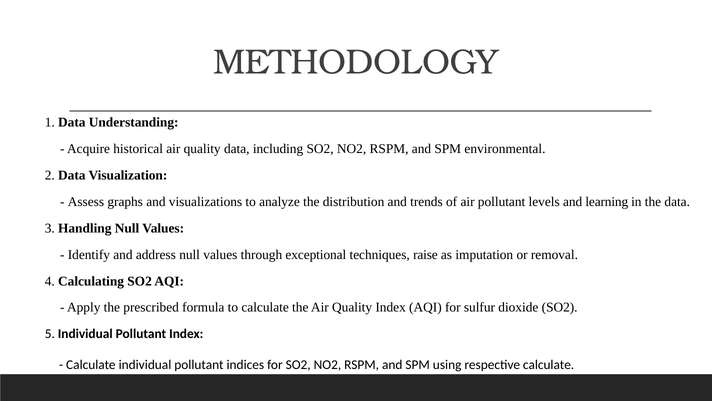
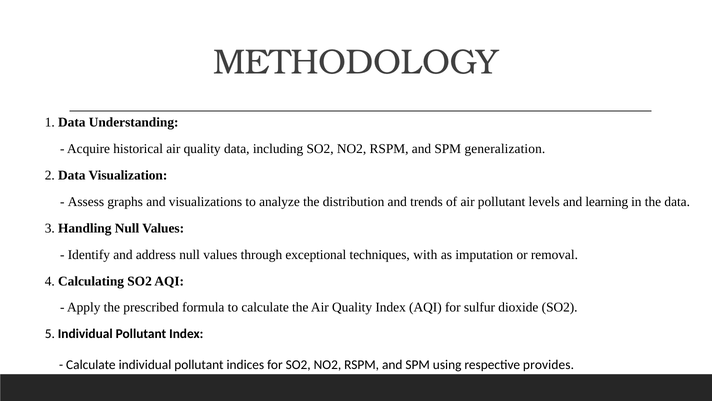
environmental: environmental -> generalization (505, 149)
raise: raise -> with (425, 254)
respective calculate: calculate -> provides (549, 364)
